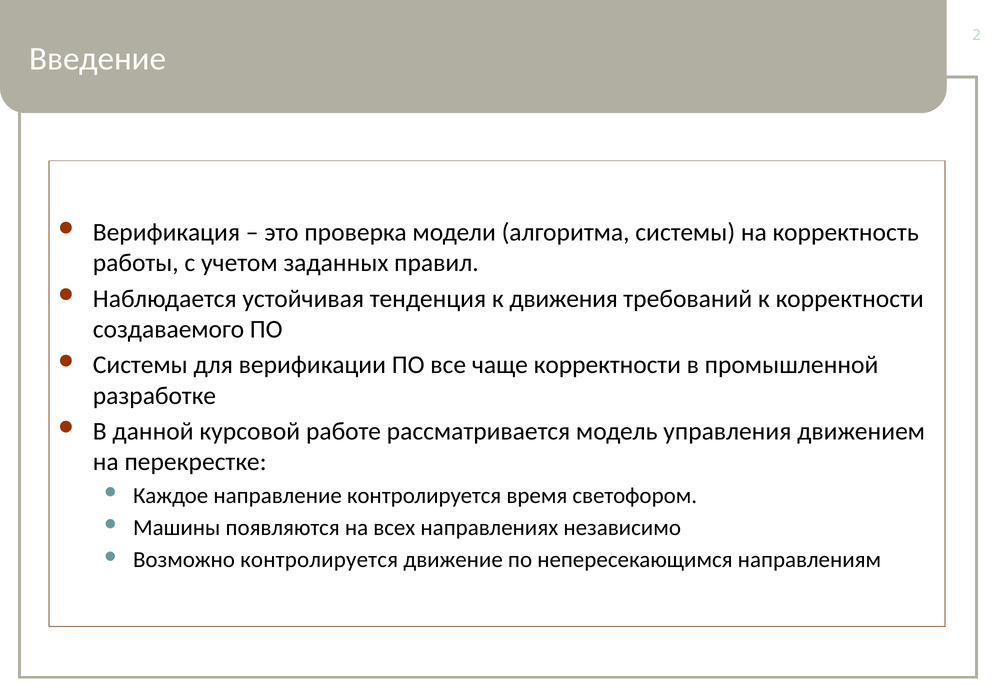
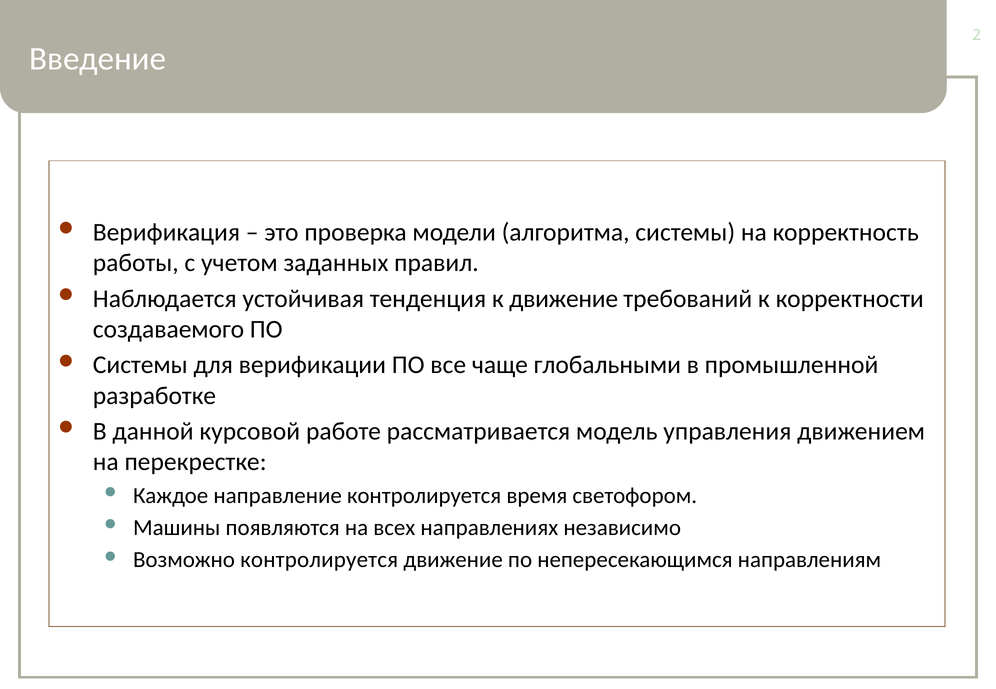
к движения: движения -> движение (564, 299)
чаще корректности: корректности -> глобальными (607, 365)
